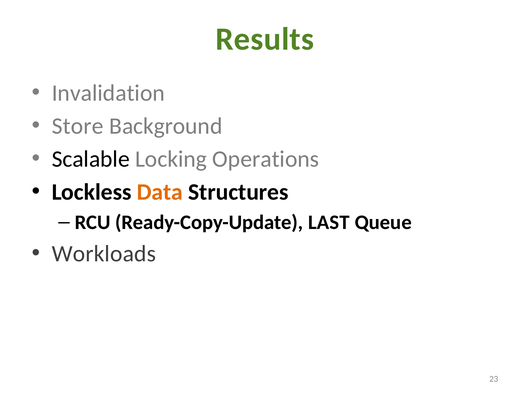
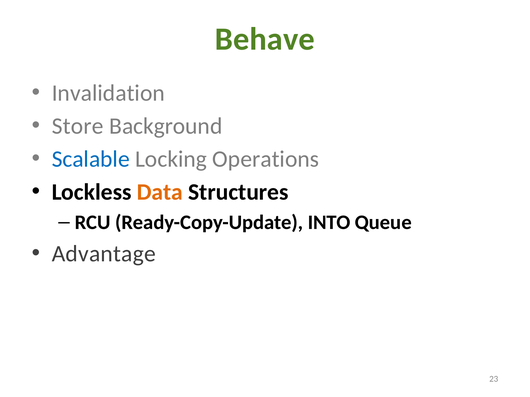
Results: Results -> Behave (265, 39)
Scalable colour: black -> blue (91, 159)
LAST: LAST -> INTO (329, 223)
Workloads: Workloads -> Advantage (104, 254)
